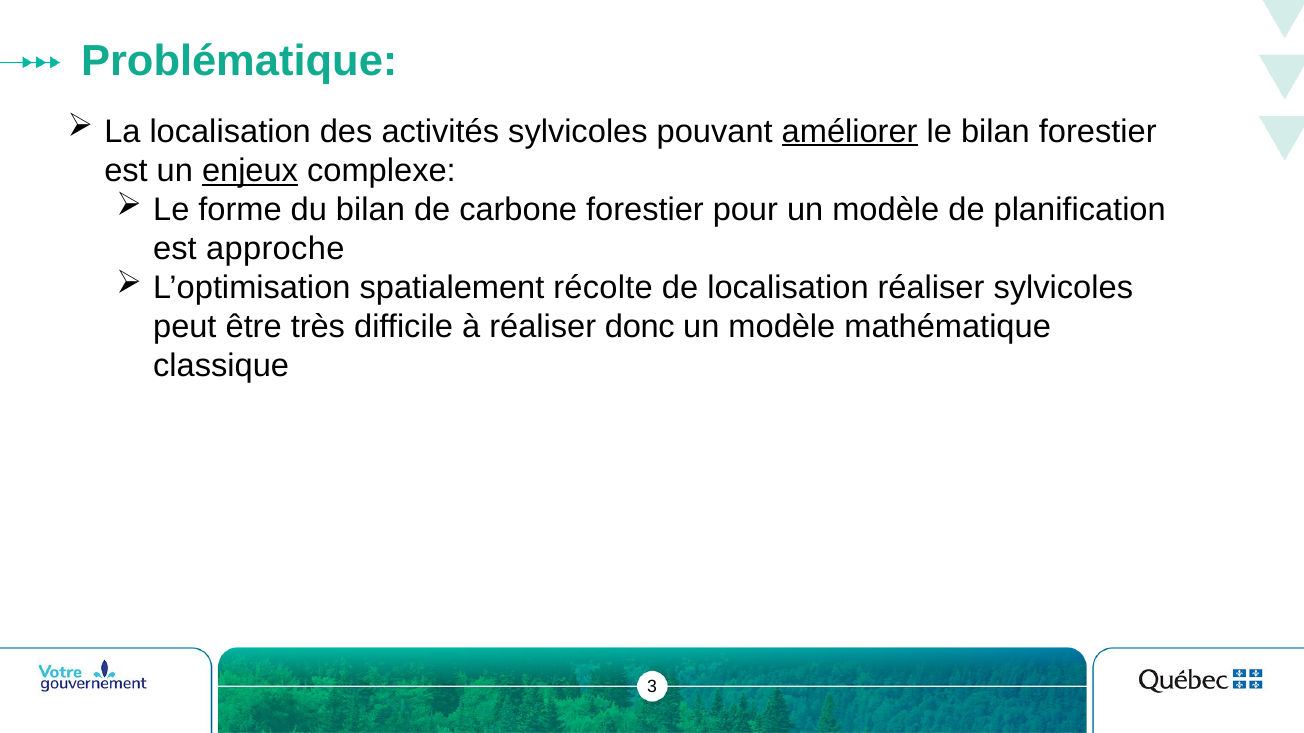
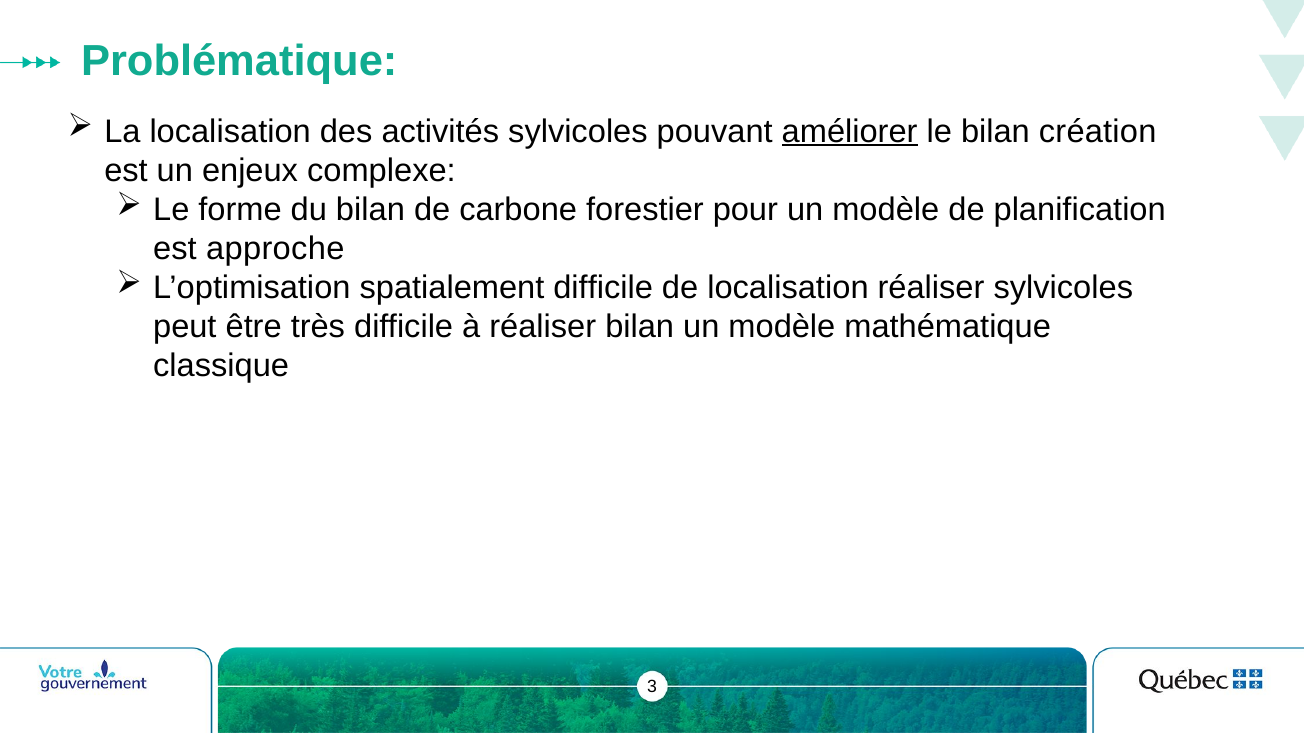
bilan forestier: forestier -> création (1098, 132)
enjeux underline: present -> none (250, 171)
spatialement récolte: récolte -> difficile (603, 288)
réaliser donc: donc -> bilan (640, 327)
